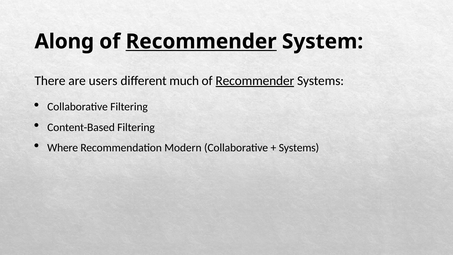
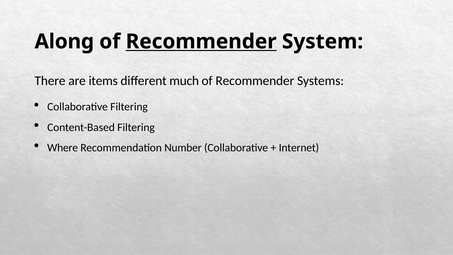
users: users -> items (103, 81)
Recommender underline: present -> none (255, 81)
Modern: Modern -> Number (183, 148)
Systems: Systems -> Internet (299, 148)
